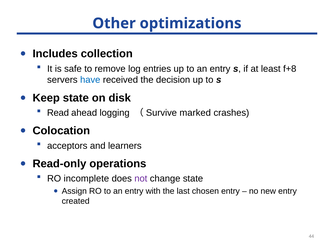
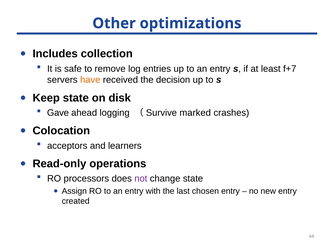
f+8: f+8 -> f+7 (290, 69)
have colour: blue -> orange (90, 80)
Read: Read -> Gave (58, 113)
incomplete: incomplete -> processors (86, 178)
